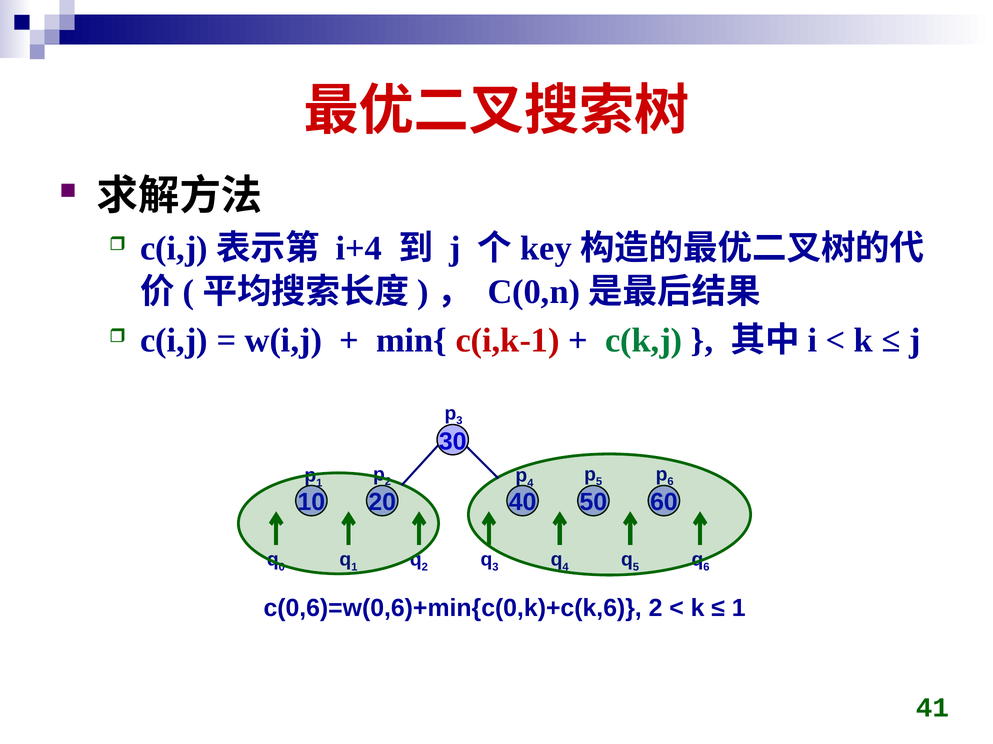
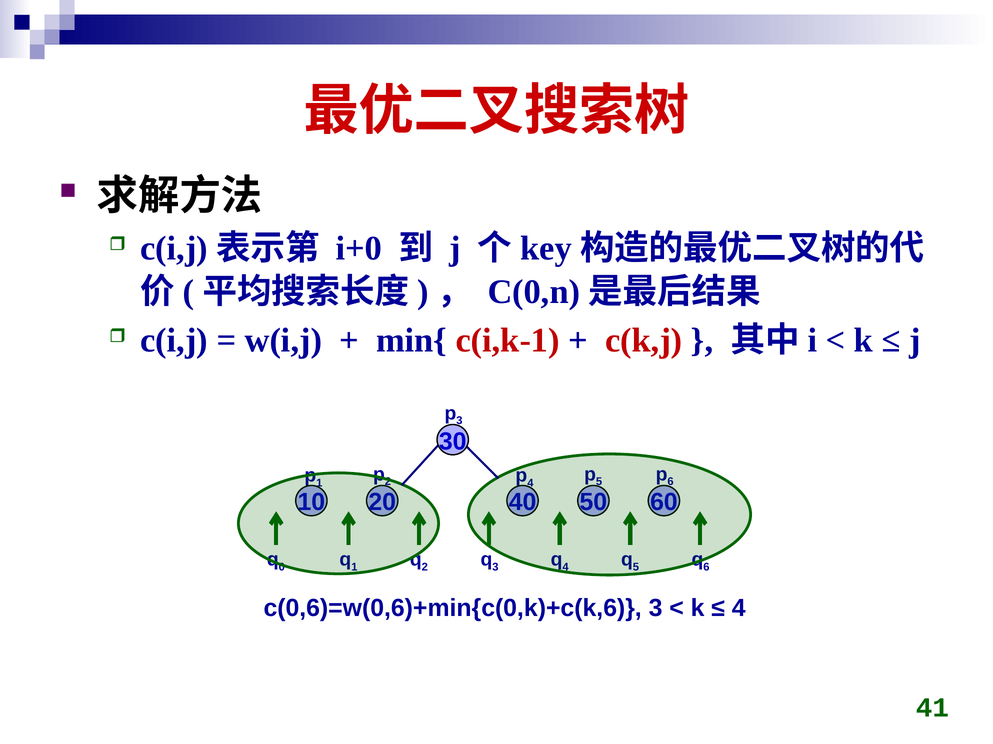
i+4: i+4 -> i+0 (359, 249)
c(k,j colour: green -> red (644, 341)
c(0,6)=w(0,6)+min{c(0,k)+c(k,6 2: 2 -> 3 (656, 609)
1: 1 -> 4 (739, 609)
